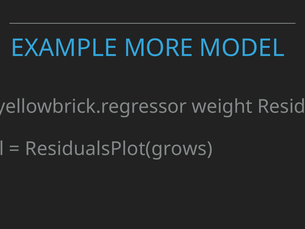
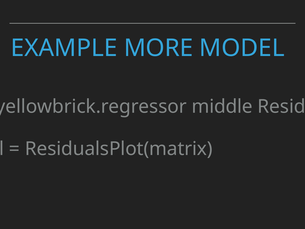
weight: weight -> middle (222, 106)
ResidualsPlot(grows: ResidualsPlot(grows -> ResidualsPlot(matrix (119, 149)
